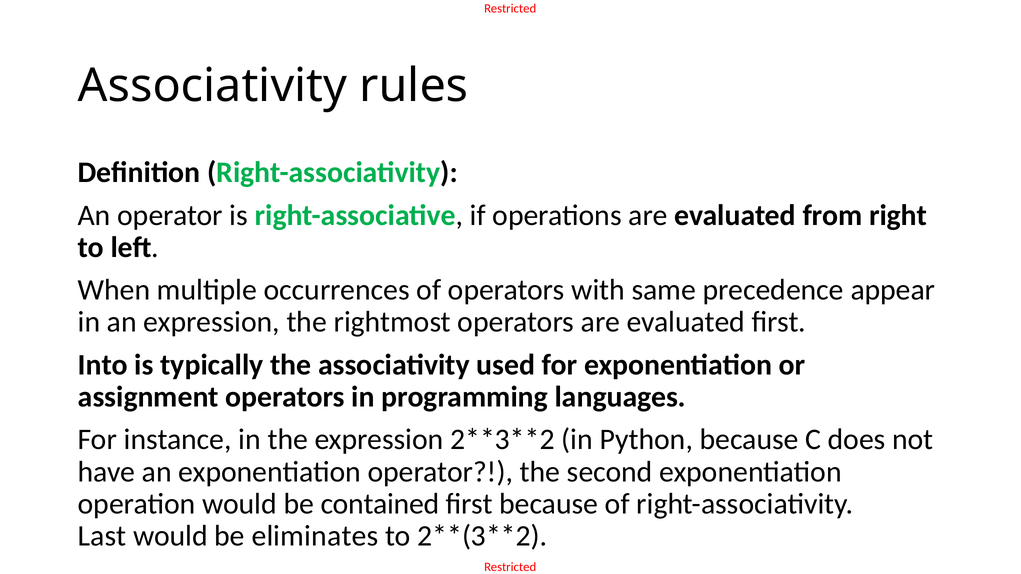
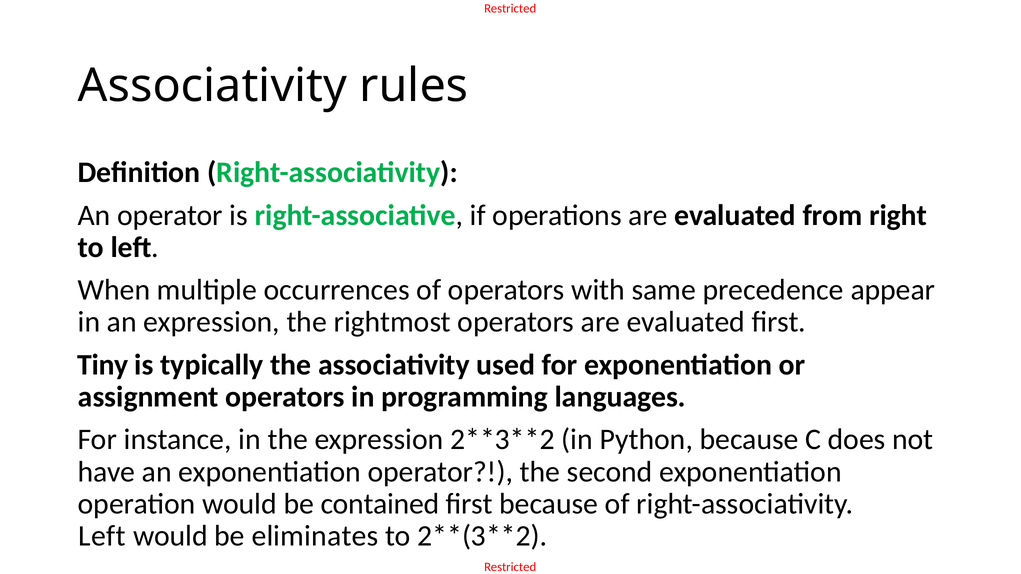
Into: Into -> Tiny (103, 365)
Last: Last -> Left (102, 536)
